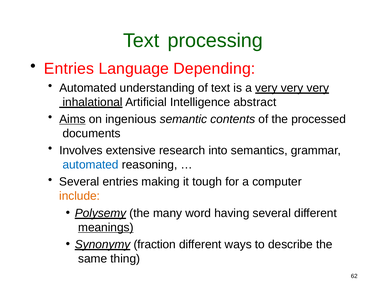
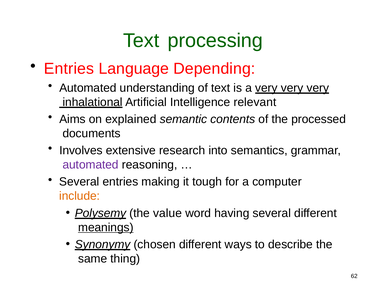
abstract: abstract -> relevant (255, 102)
Aims underline: present -> none (72, 119)
ingenious: ingenious -> explained (131, 119)
automated colour: blue -> purple (91, 165)
many: many -> value (168, 213)
fraction: fraction -> chosen (155, 244)
